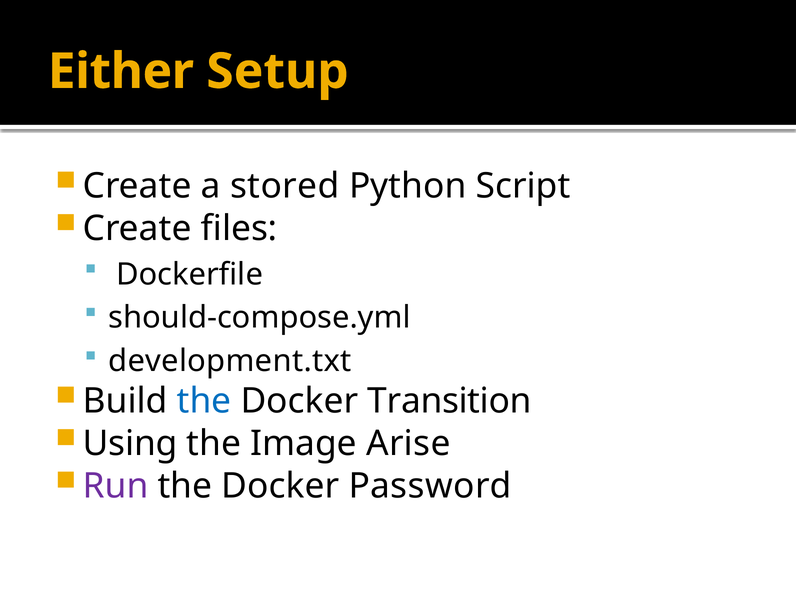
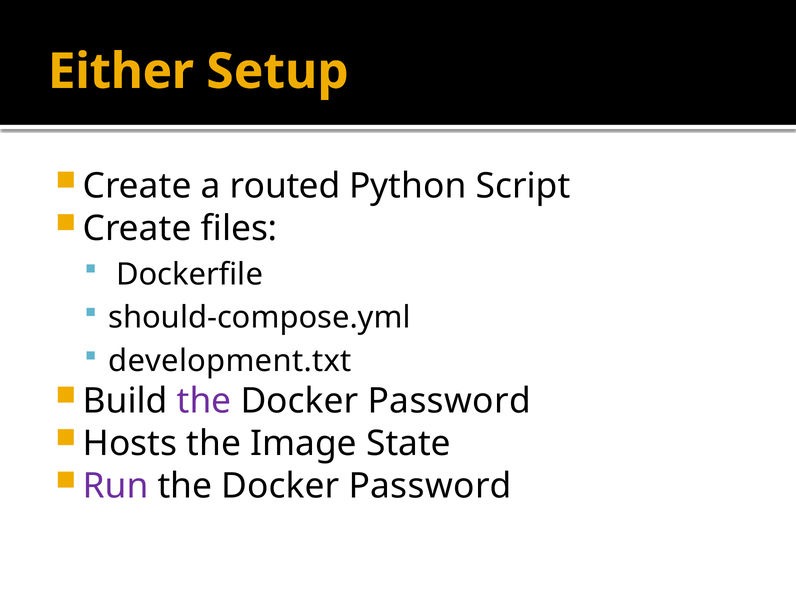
stored: stored -> routed (285, 186)
the colour: blue -> purple (204, 401)
Transition: Transition -> Password (449, 401)
Using: Using -> Hosts (130, 444)
Arise: Arise -> State (408, 444)
